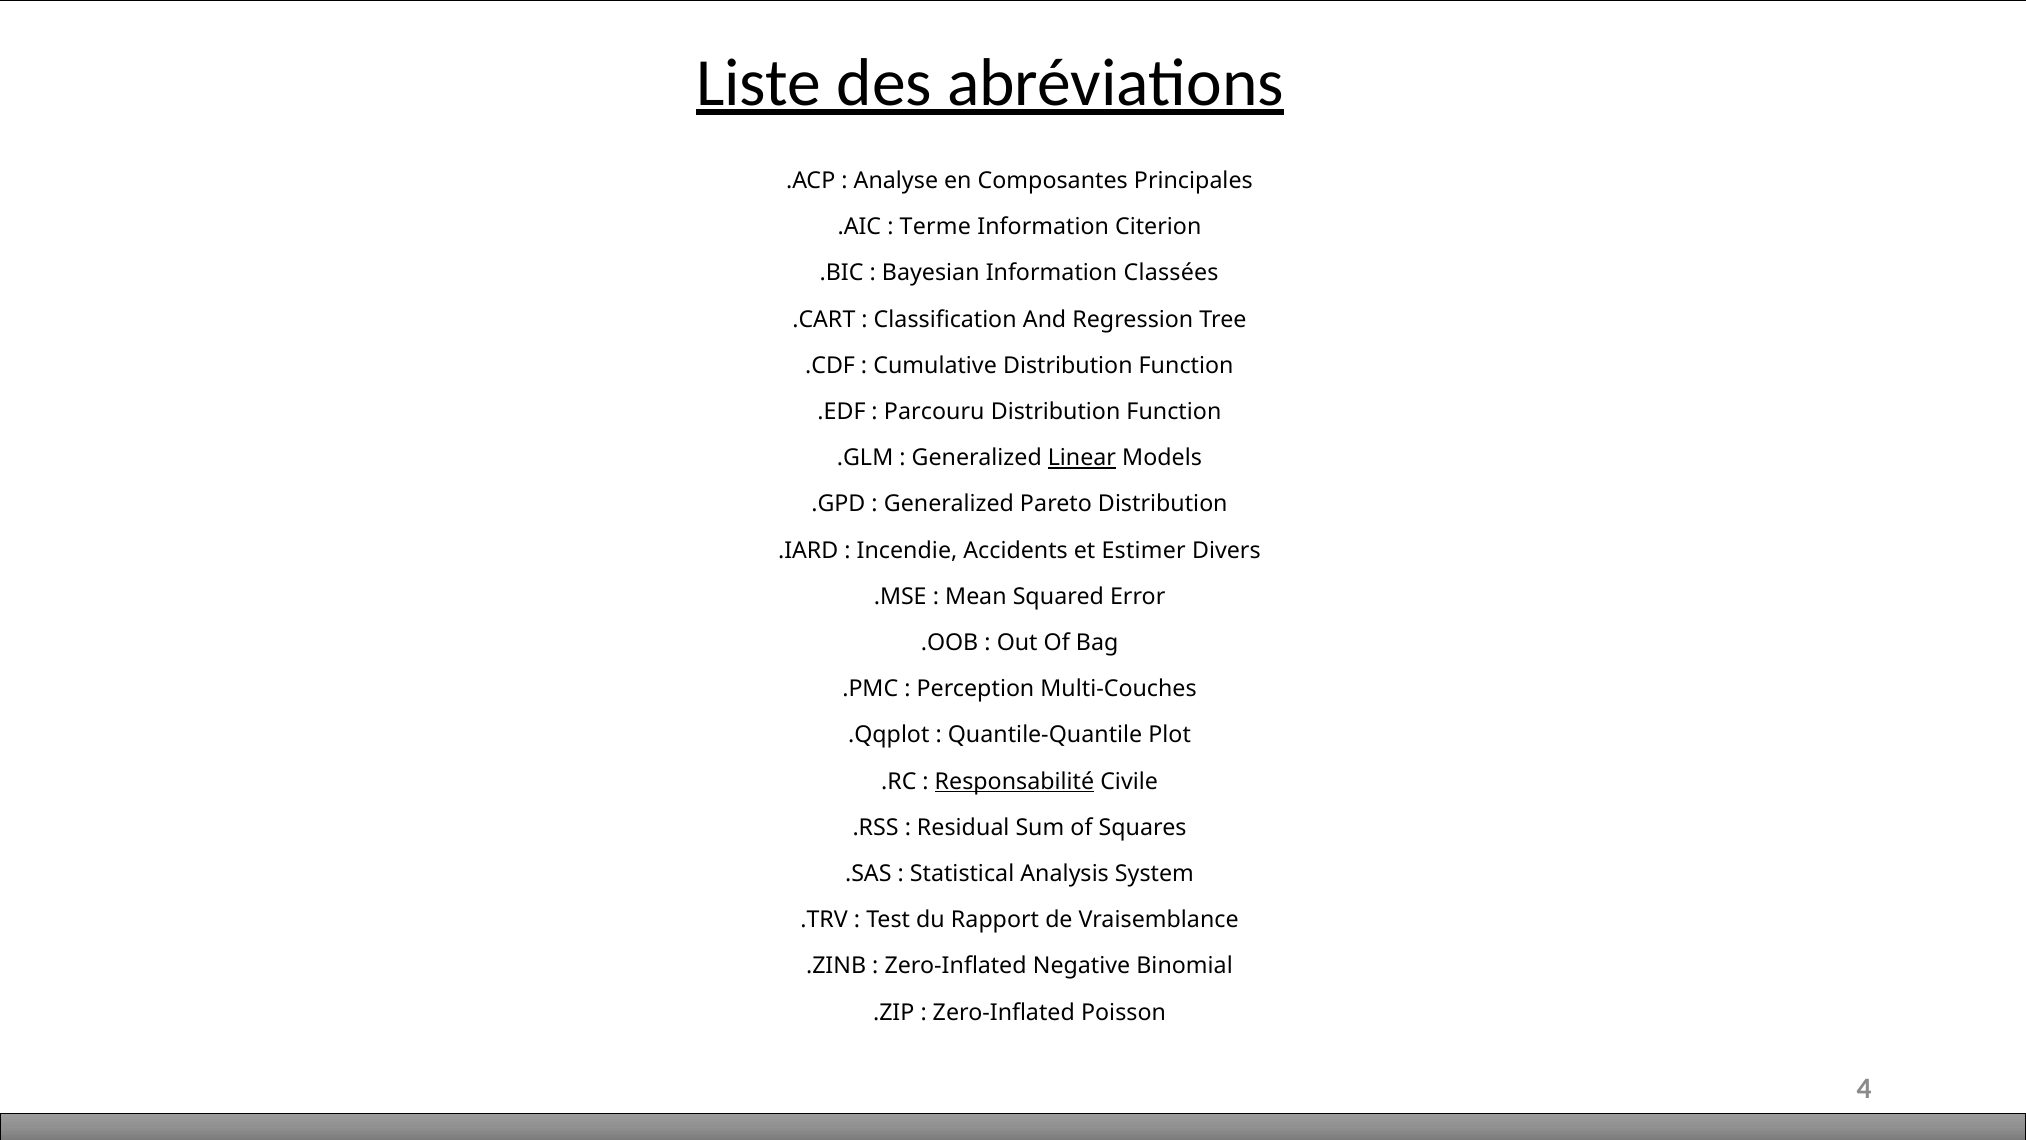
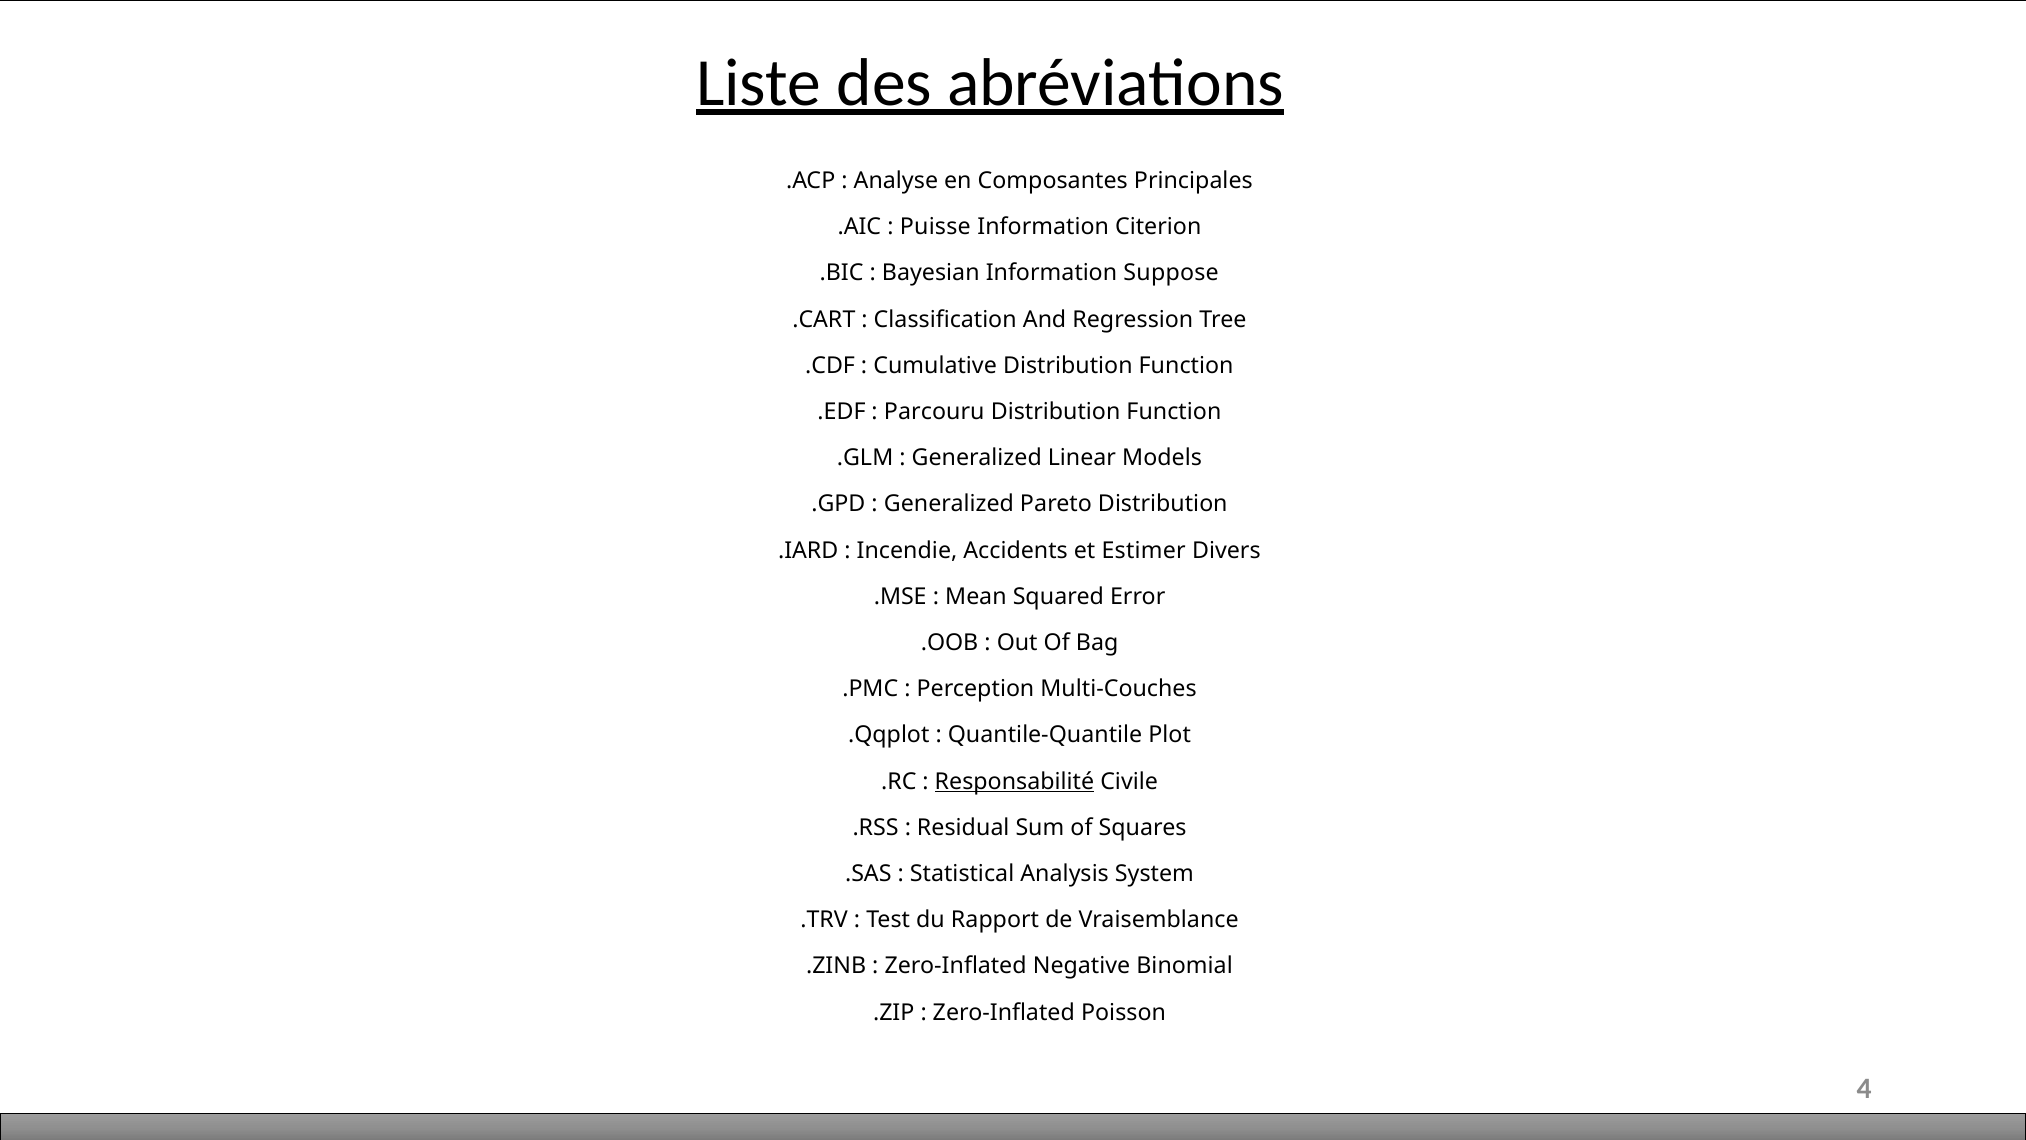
Terme: Terme -> Puisse (935, 227)
Classées: Classées -> Suppose (1171, 273)
Linear underline: present -> none (1082, 458)
